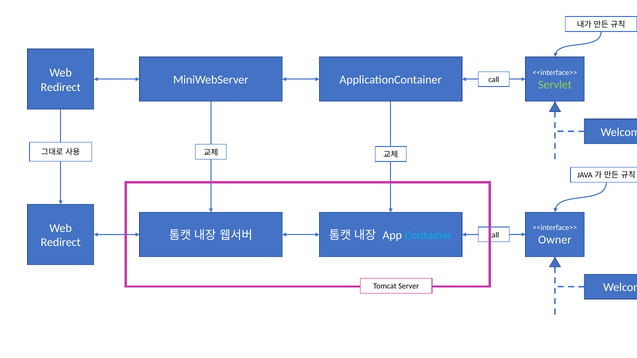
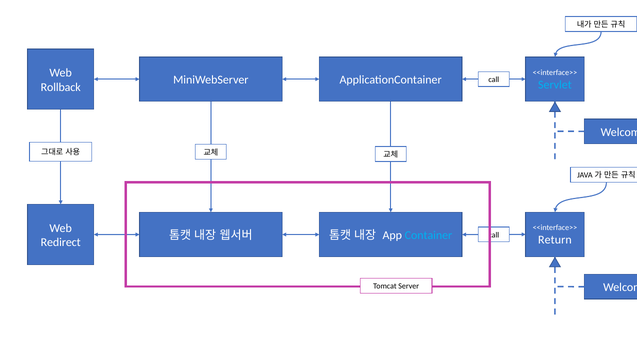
Servlet colour: light green -> light blue (555, 85)
Redirect: Redirect -> Rollback (61, 87)
Owner: Owner -> Return (555, 240)
